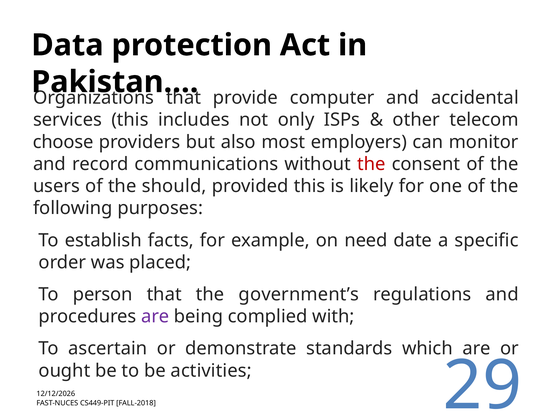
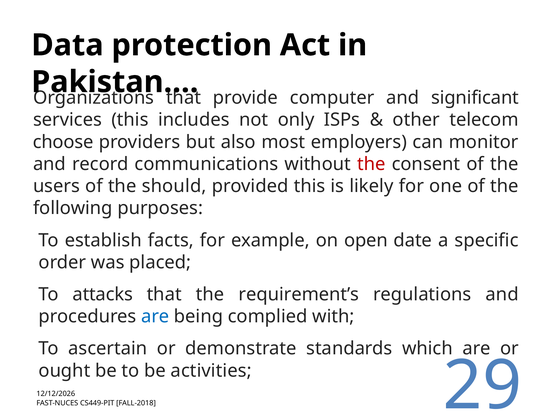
accidental: accidental -> significant (475, 98)
need: need -> open (366, 240)
person: person -> attacks (103, 294)
government’s: government’s -> requirement’s (299, 294)
are colour: purple -> blue (155, 316)
